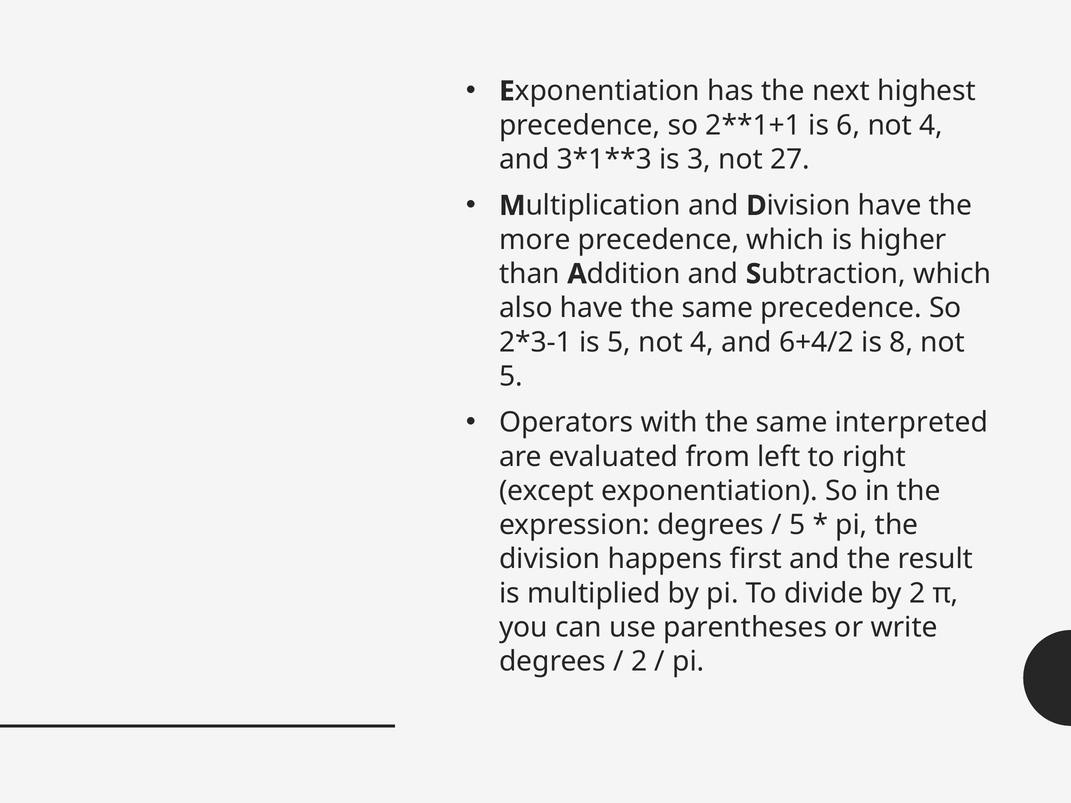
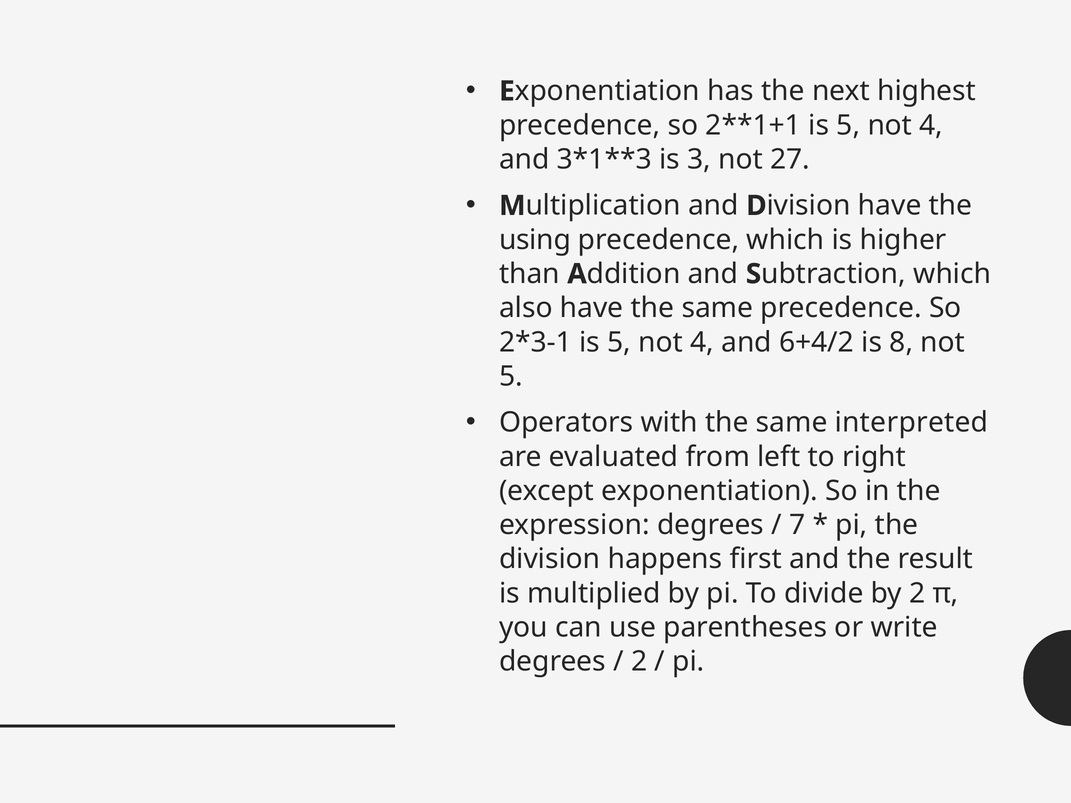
6: 6 -> 5 (848, 125)
more: more -> using (535, 240)
5: 5 -> 7 (797, 525)
